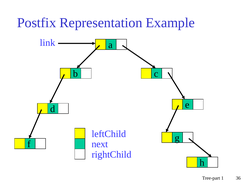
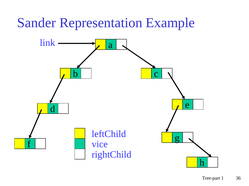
Postfix: Postfix -> Sander (37, 23)
next: next -> vice (100, 145)
